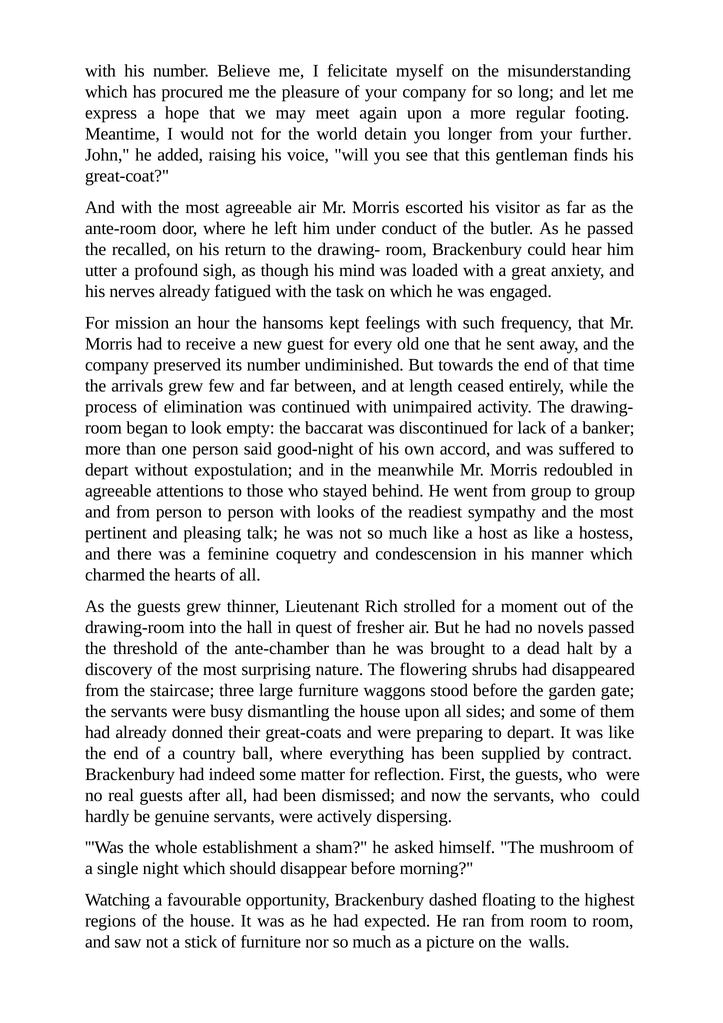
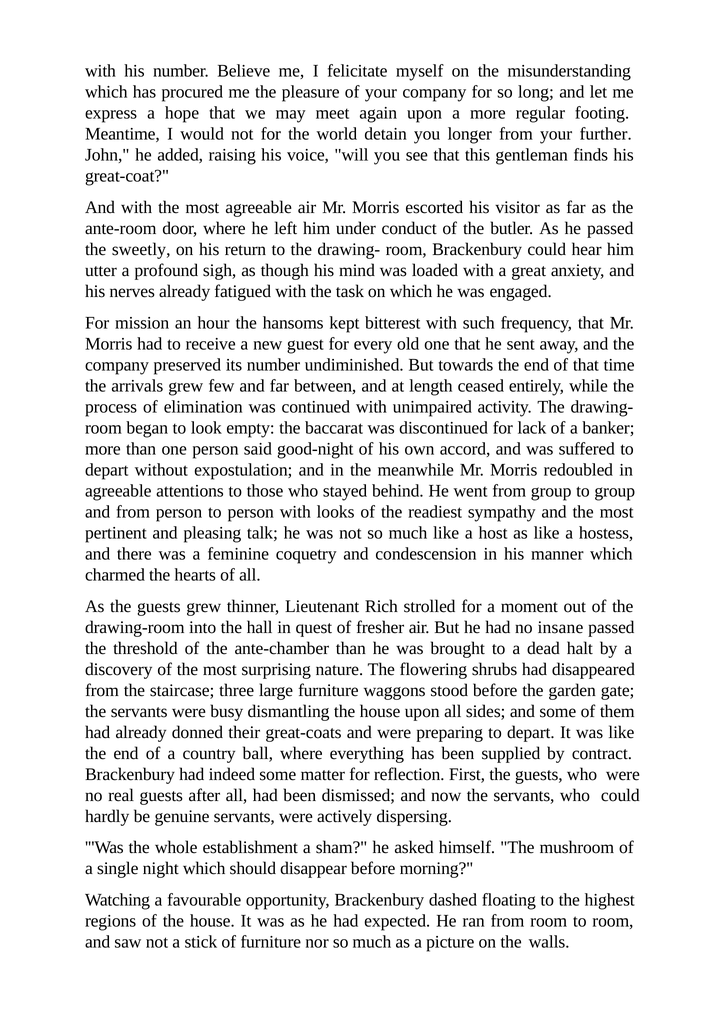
recalled: recalled -> sweetly (141, 249)
feelings: feelings -> bitterest (393, 323)
novels: novels -> insane (560, 627)
